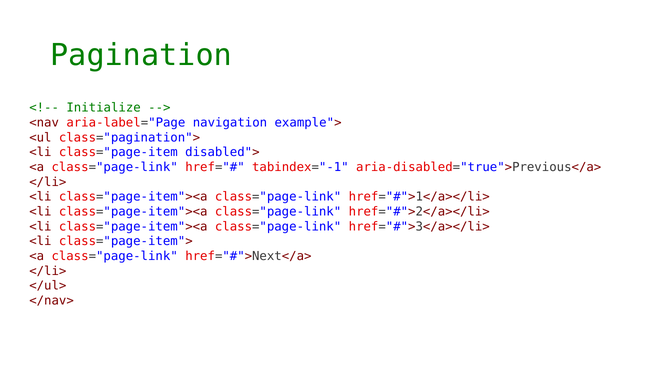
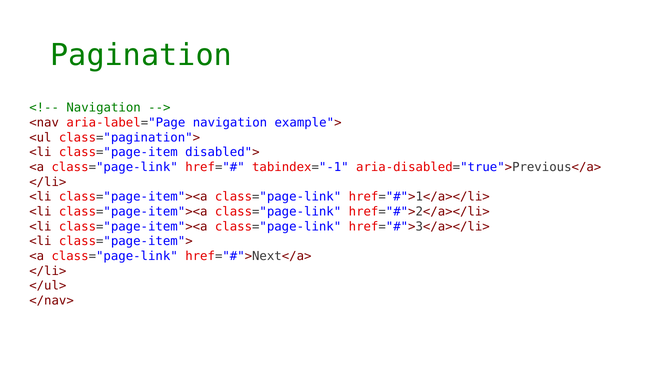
Initialize: Initialize -> Navigation (104, 108)
